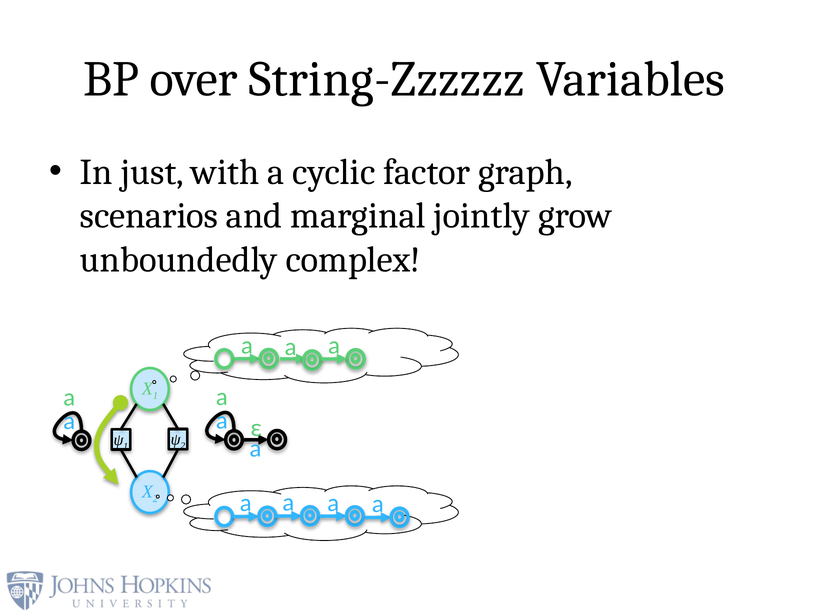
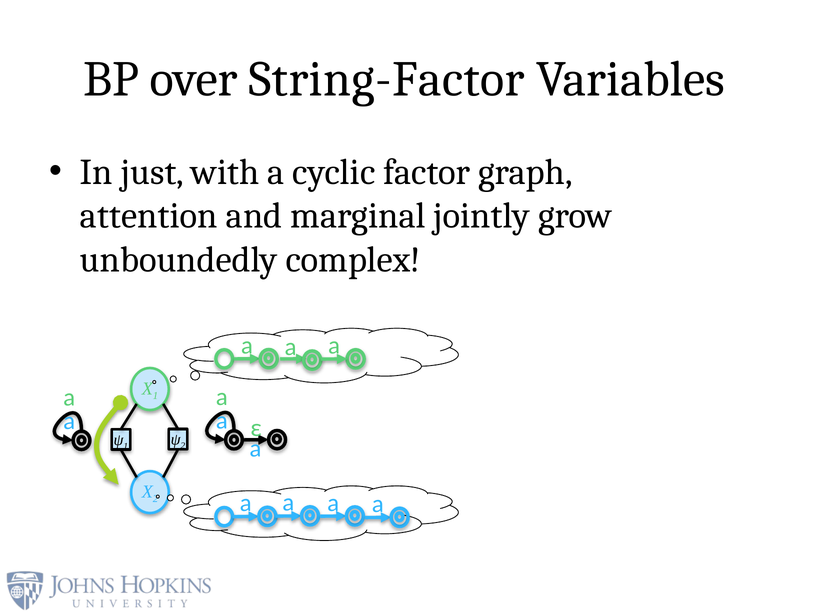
String-Zzzzzz: String-Zzzzzz -> String-Factor (387, 79)
scenarios: scenarios -> attention (149, 216)
